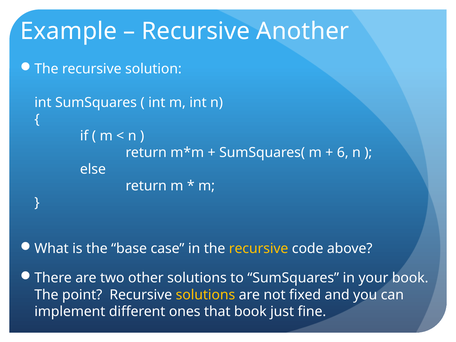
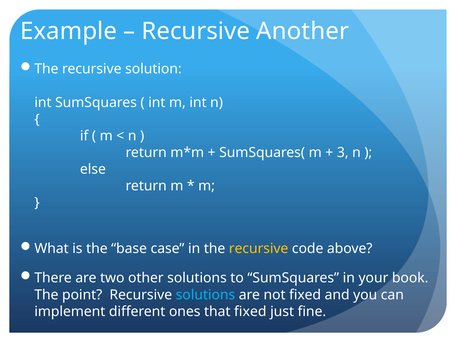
6: 6 -> 3 (343, 153)
solutions colour: yellow -> light blue (205, 295)
that book: book -> fixed (250, 311)
